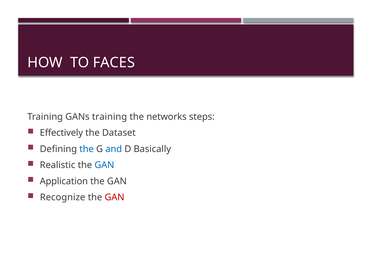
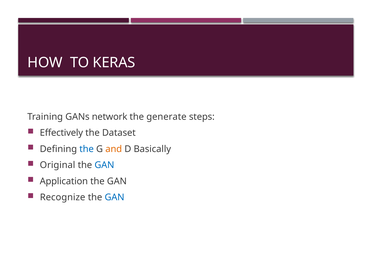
FACES: FACES -> KERAS (114, 62)
GANs training: training -> network (110, 117)
networks: networks -> generate (166, 117)
and colour: blue -> orange (114, 149)
Realistic: Realistic -> Original (58, 165)
GAN colour: red -> blue (115, 197)
